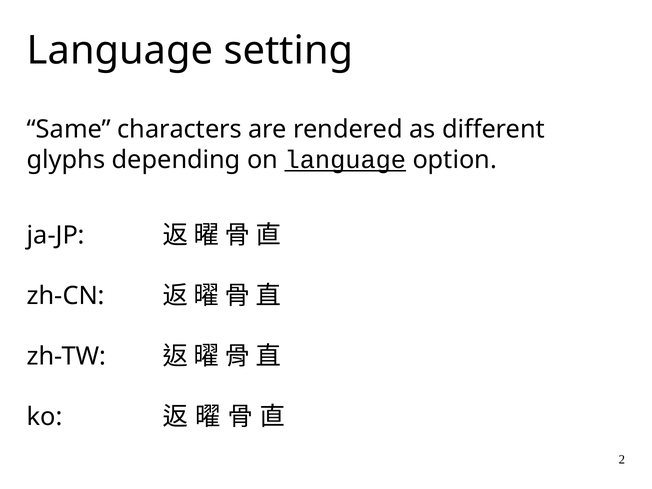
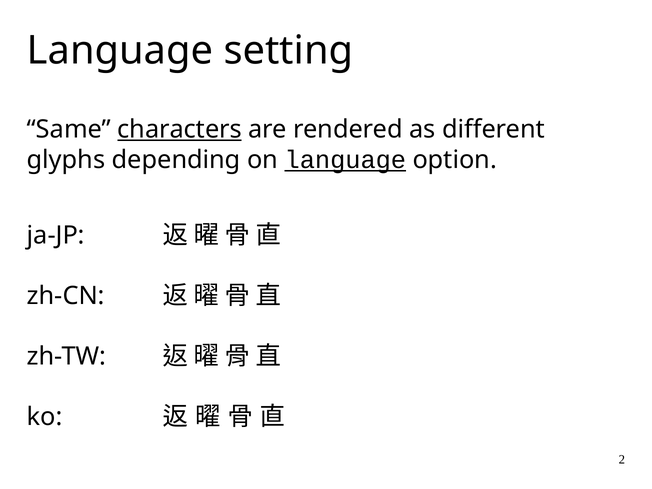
characters underline: none -> present (180, 129)
